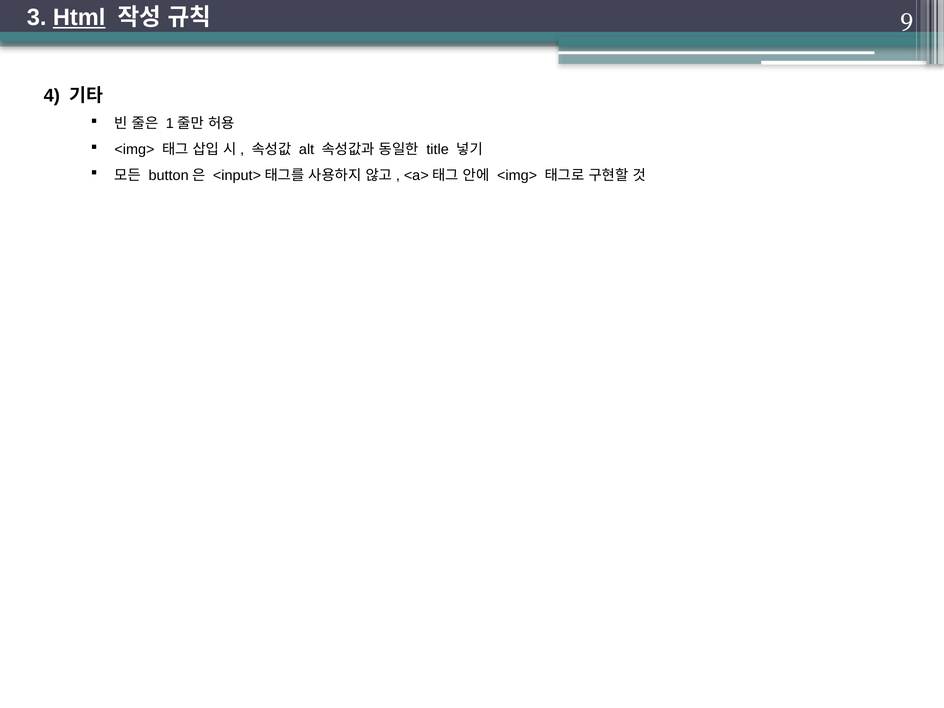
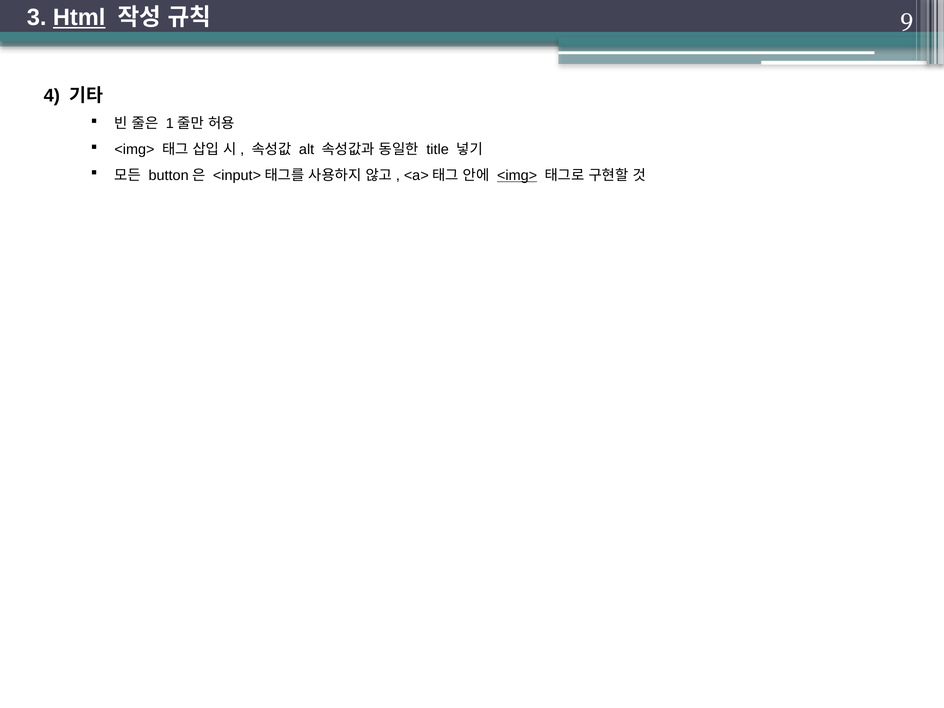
<img> underline: none -> present (517, 176)
